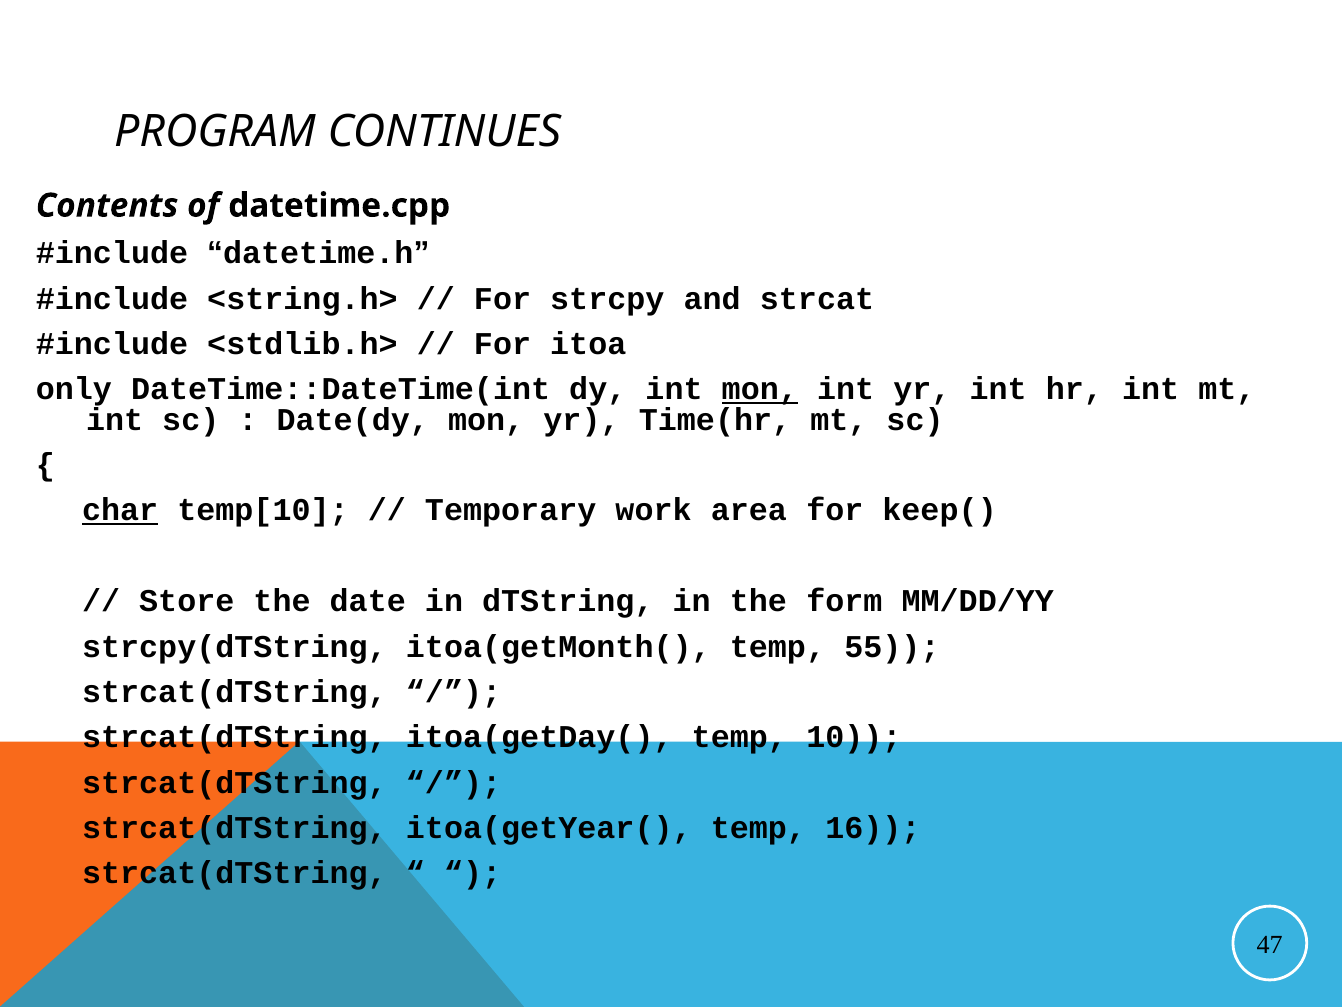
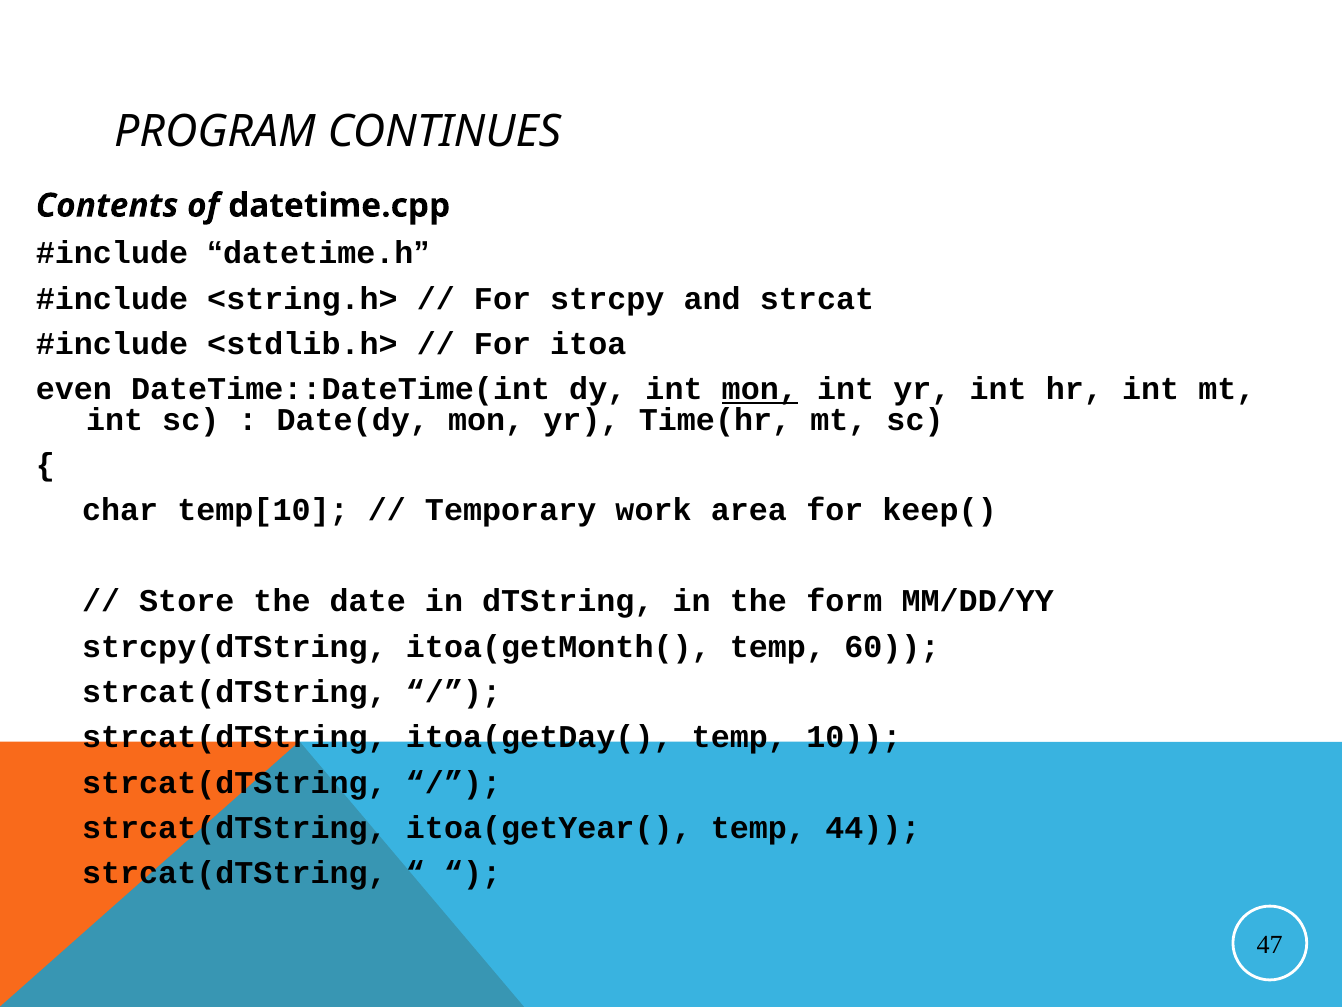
only: only -> even (74, 389)
char underline: present -> none (120, 510)
55: 55 -> 60 (892, 646)
16: 16 -> 44 (873, 828)
